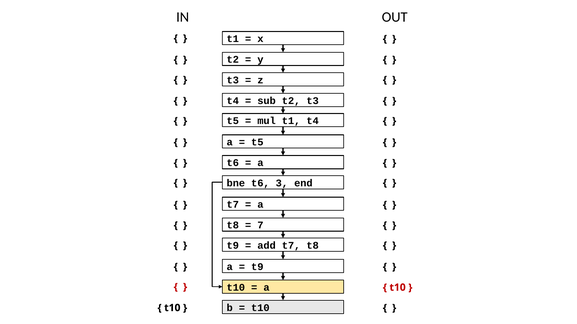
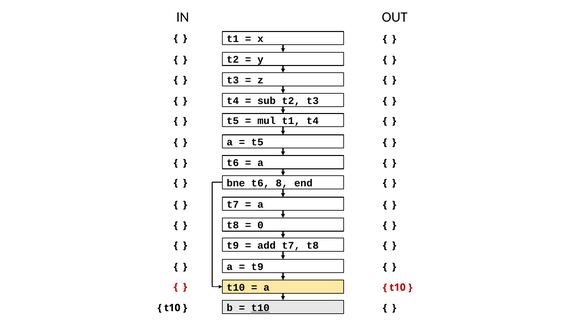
3: 3 -> 8 (282, 183)
7: 7 -> 0 (260, 226)
t10 underline: none -> present (260, 308)
